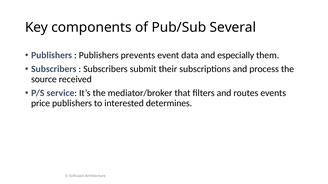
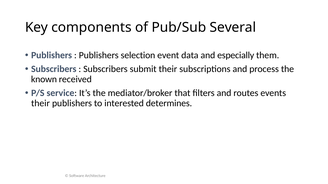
prevents: prevents -> selection (138, 55)
source: source -> known (44, 80)
price: price -> their (41, 104)
